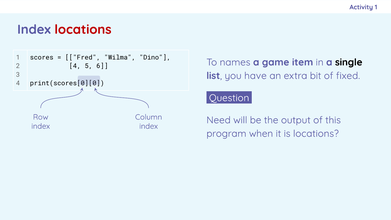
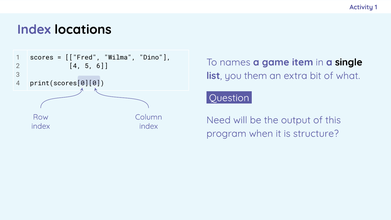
locations colour: red -> black (83, 30)
have: have -> them (256, 76)
fixed: fixed -> what (348, 76)
is locations: locations -> structure (316, 134)
